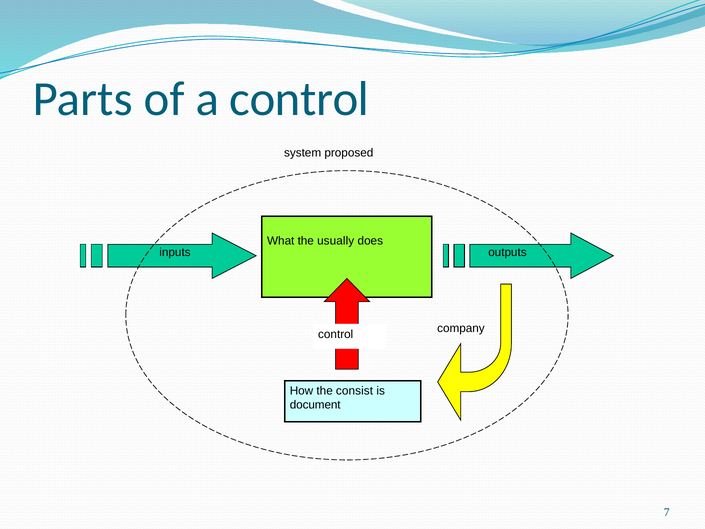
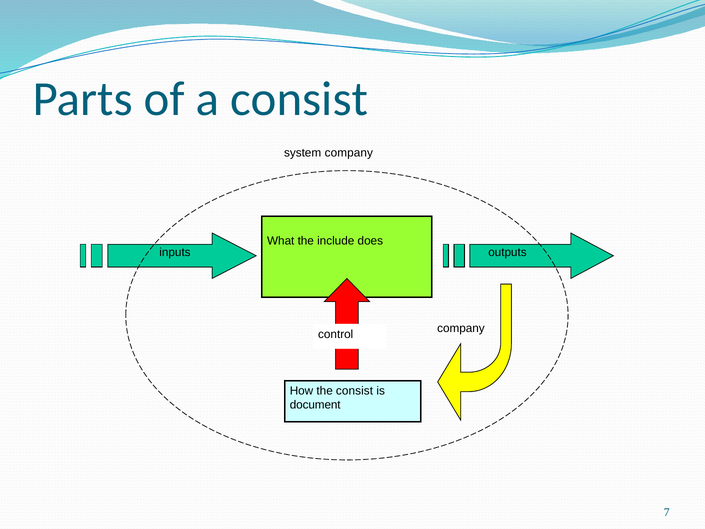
a control: control -> consist (299, 99)
system proposed: proposed -> company (349, 153)
usually: usually -> include (336, 241)
